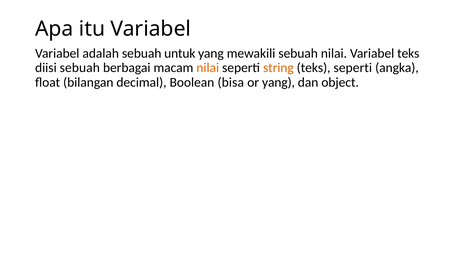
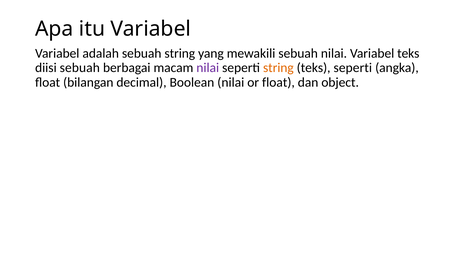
sebuah untuk: untuk -> string (180, 53)
nilai colour: orange -> purple (208, 68)
Boolean bisa: bisa -> nilai (231, 82)
or yang: yang -> float (278, 82)
